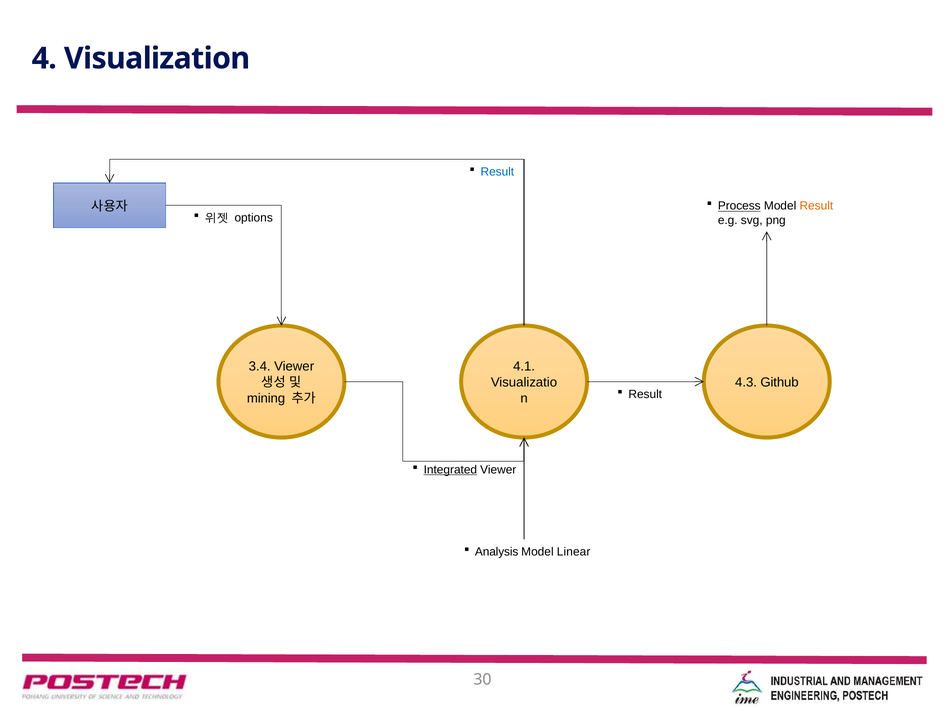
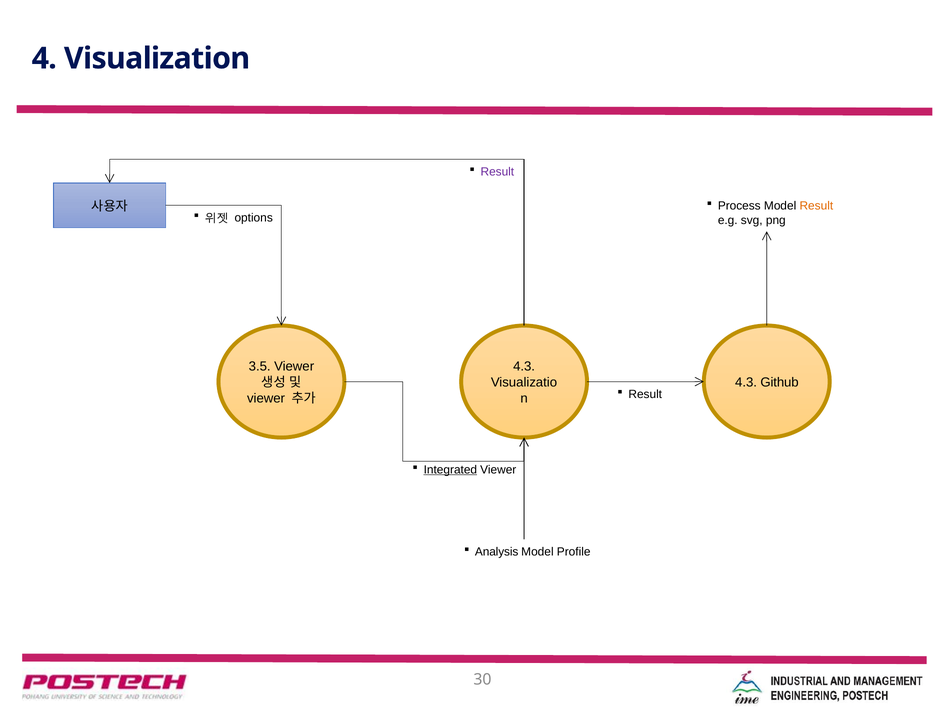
Result colour: blue -> purple (497, 172)
Process underline: present -> none (739, 206)
3.4: 3.4 -> 3.5 (260, 367)
4.1: 4.1 -> 4.3 (524, 367)
mining: mining -> viewer (266, 399)
Linear: Linear -> Profile (574, 552)
